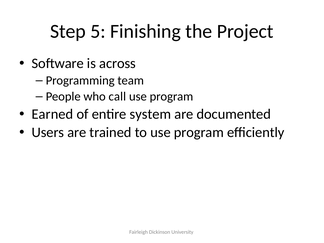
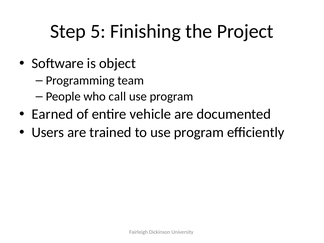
across: across -> object (117, 63)
system: system -> vehicle (150, 114)
